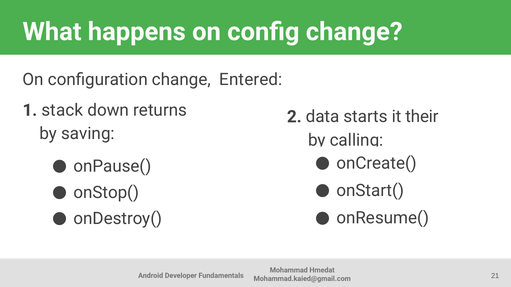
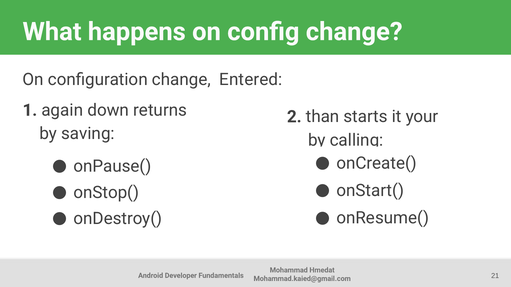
stack: stack -> again (62, 110)
data: data -> than (323, 117)
their: their -> your (422, 117)
